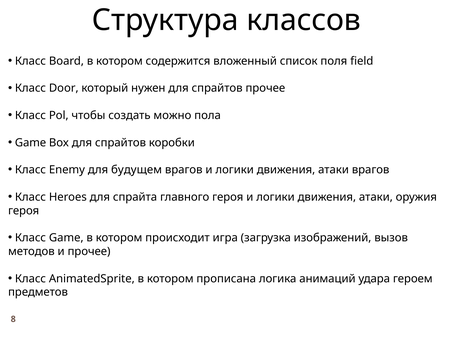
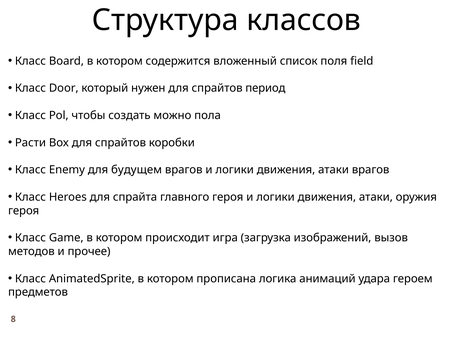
спрайтов прочее: прочее -> период (265, 88)
Game: Game -> Расти (30, 143)
